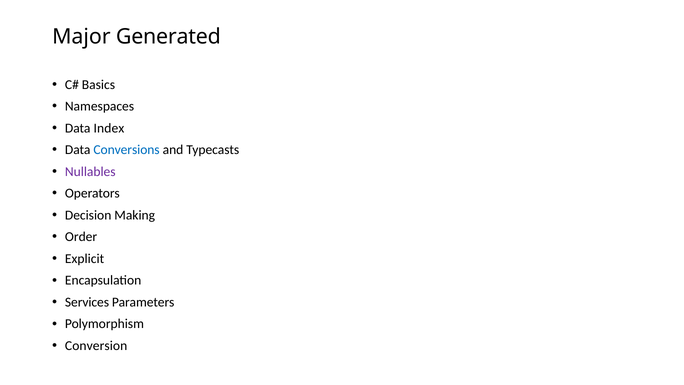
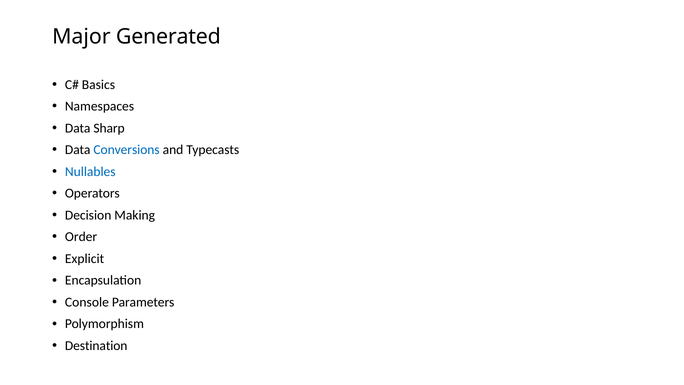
Index: Index -> Sharp (109, 128)
Nullables colour: purple -> blue (90, 172)
Services: Services -> Console (87, 302)
Conversion: Conversion -> Destination (96, 346)
